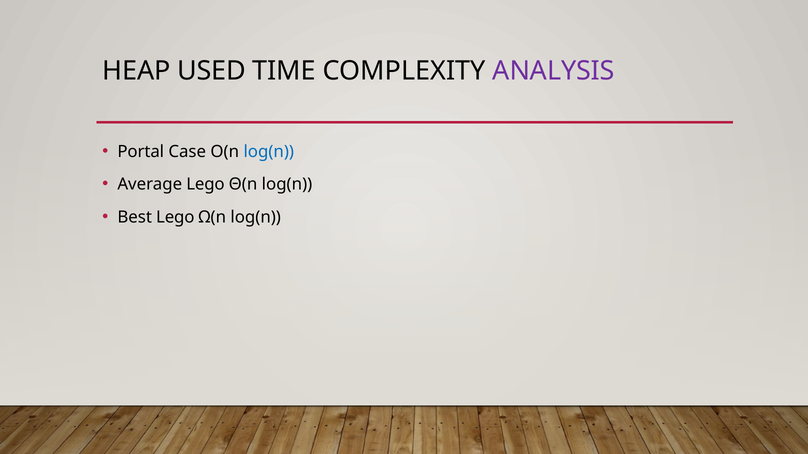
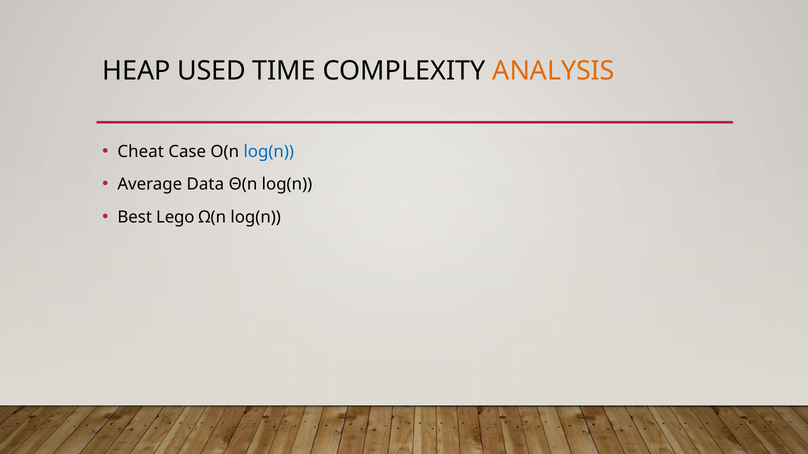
ANALYSIS colour: purple -> orange (554, 71)
Portal: Portal -> Cheat (141, 152)
Average Lego: Lego -> Data (205, 185)
